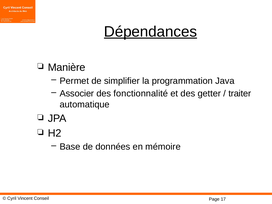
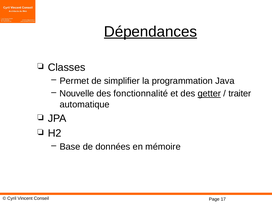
Manière: Manière -> Classes (67, 67)
Associer: Associer -> Nouvelle (77, 94)
getter underline: none -> present (209, 94)
